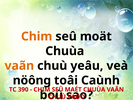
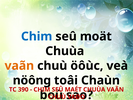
Chim colour: orange -> blue (37, 36)
yeâu: yeâu -> öôùc (87, 66)
Caùnh: Caùnh -> Chaùn (100, 80)
